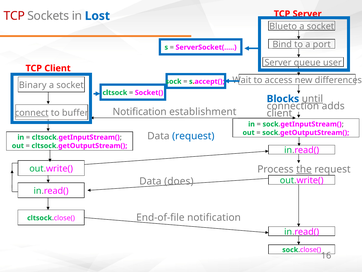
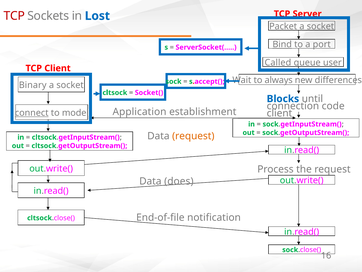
Blueto: Blueto -> Packet (283, 26)
Server: Server -> Called (278, 62)
access: access -> always (279, 80)
until underline: present -> none (312, 99)
adds: adds -> code (333, 106)
Notification: Notification -> Application (140, 112)
buffer: buffer -> model (75, 113)
request colour: blue -> orange (193, 136)
the underline: present -> none (304, 169)
